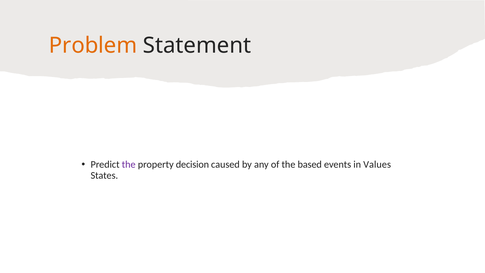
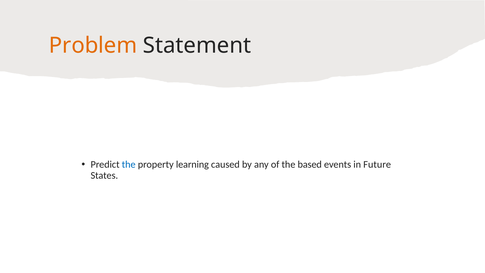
the colour: purple -> blue (129, 165)
decision: decision -> learning (192, 165)
Values: Values -> Future (377, 165)
